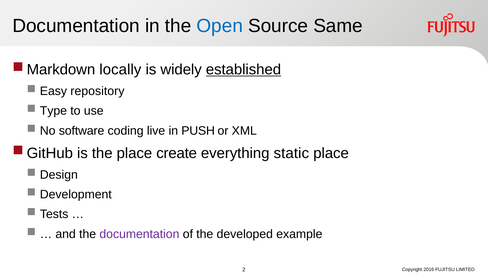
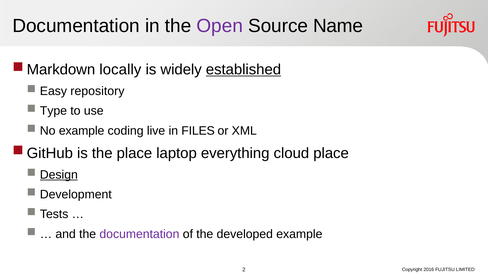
Open colour: blue -> purple (220, 26)
Same: Same -> Name (338, 26)
No software: software -> example (82, 130)
PUSH: PUSH -> FILES (198, 130)
create: create -> laptop (177, 153)
static: static -> cloud (291, 153)
Design underline: none -> present (59, 174)
